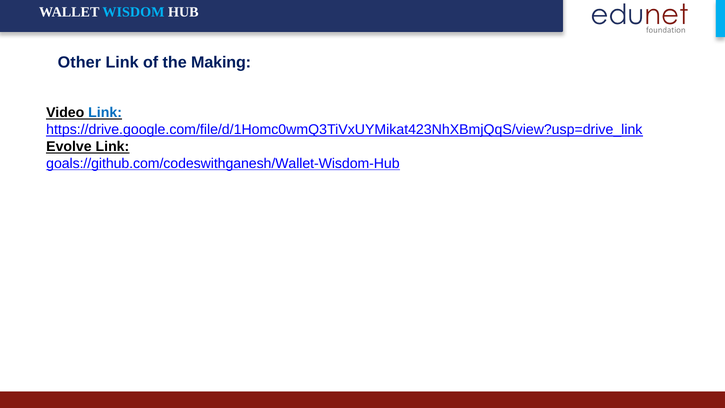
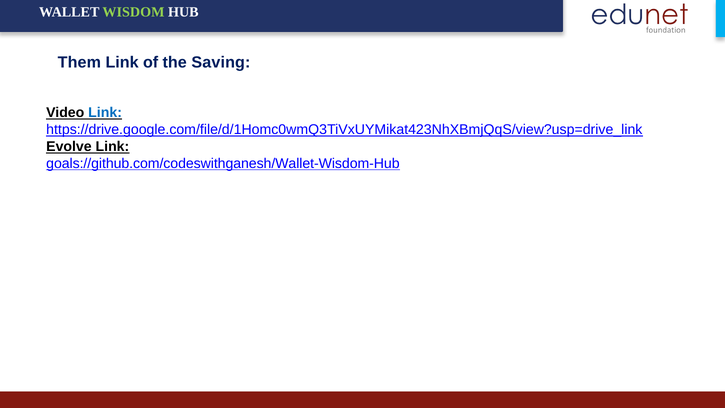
WISDOM colour: light blue -> light green (133, 12)
Other: Other -> Them (79, 63)
Making: Making -> Saving (221, 63)
